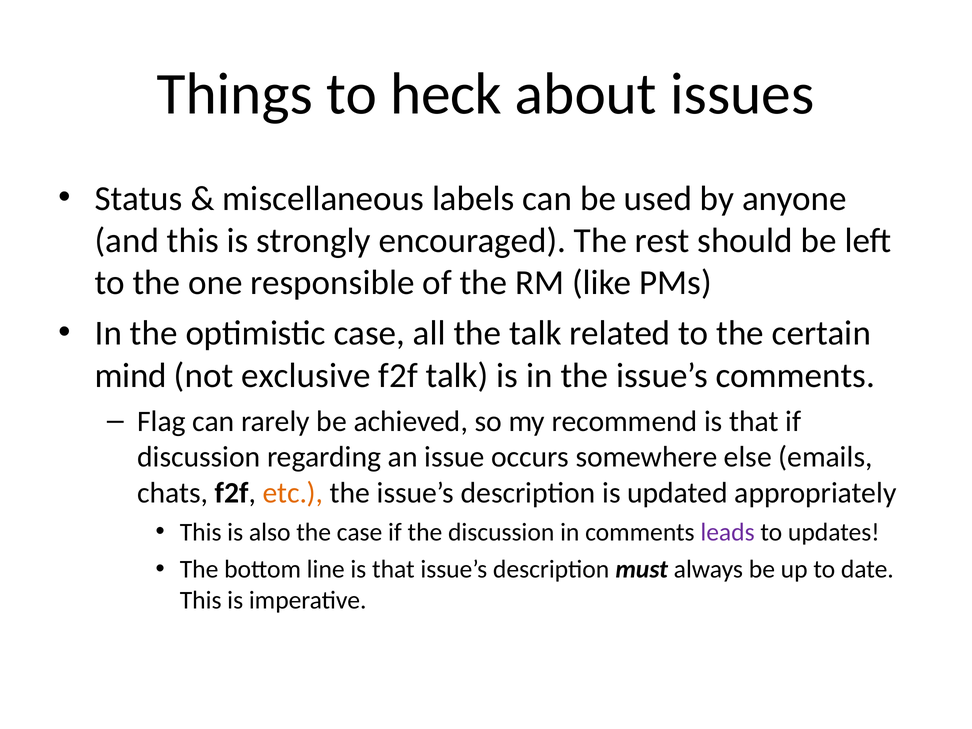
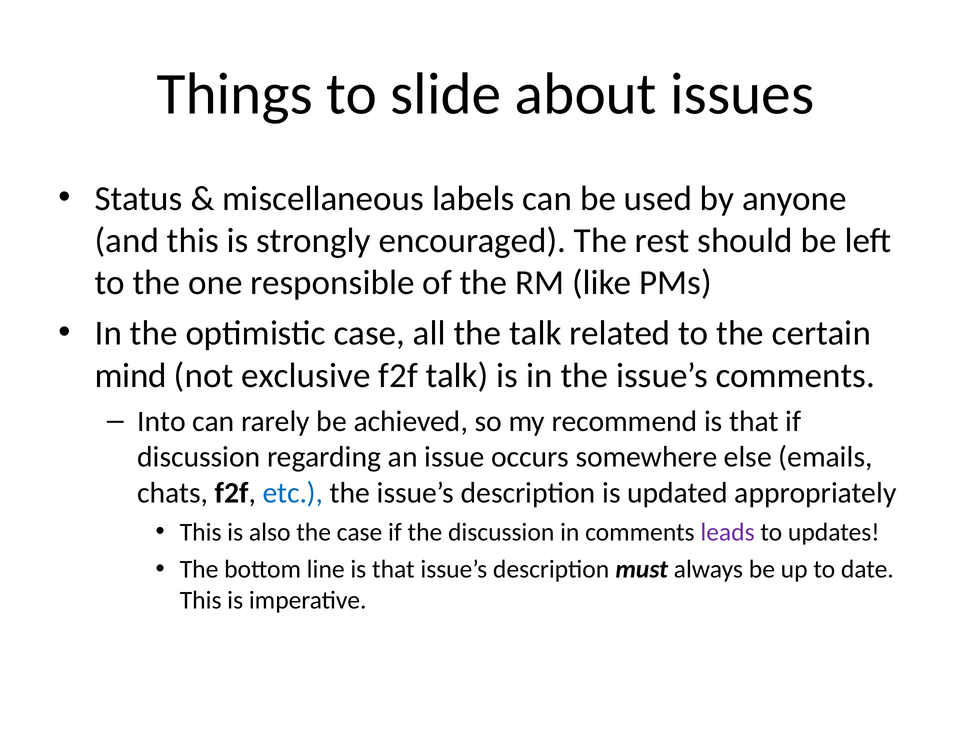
heck: heck -> slide (446, 94)
Flag: Flag -> Into (162, 422)
etc colour: orange -> blue (293, 493)
